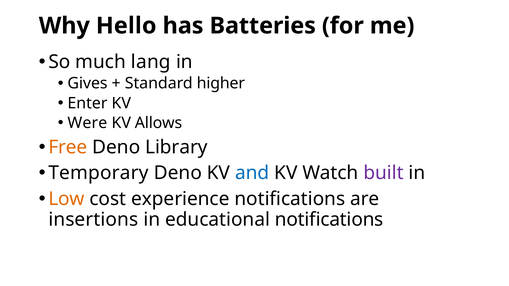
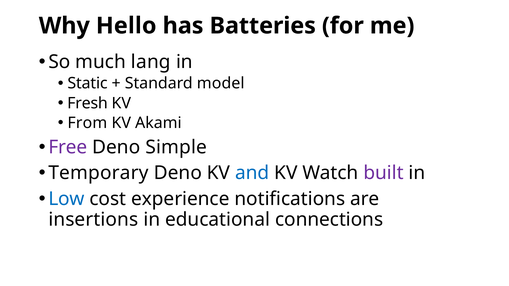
Gives: Gives -> Static (88, 83)
higher: higher -> model (221, 83)
Enter: Enter -> Fresh (88, 103)
Were: Were -> From (87, 123)
Allows: Allows -> Akami (158, 123)
Free colour: orange -> purple (68, 147)
Library: Library -> Simple (176, 147)
Low colour: orange -> blue (66, 199)
educational notifications: notifications -> connections (329, 220)
